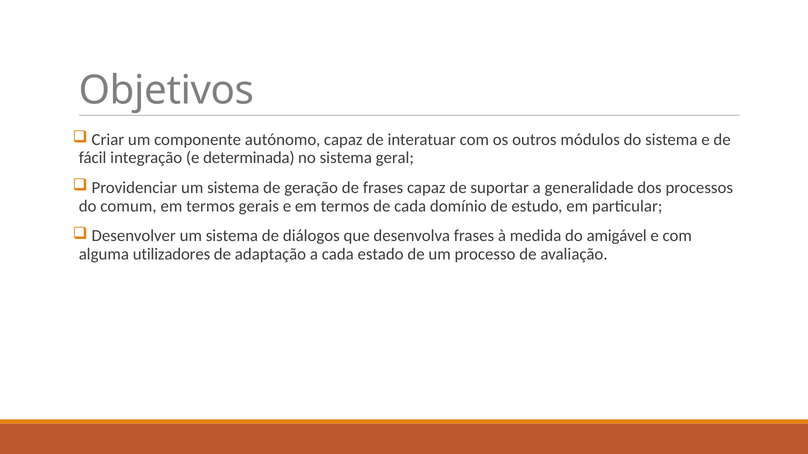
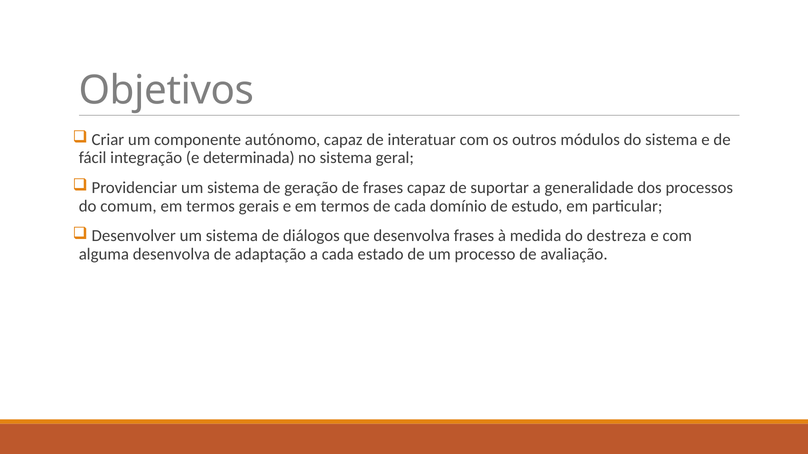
amigável: amigável -> destreza (617, 236)
alguma utilizadores: utilizadores -> desenvolva (171, 254)
